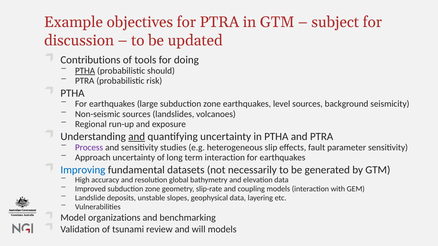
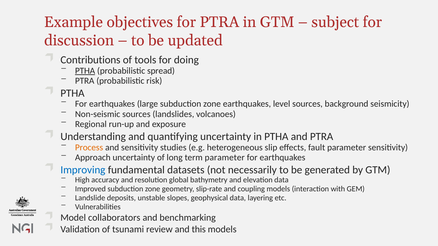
should: should -> spread (161, 71)
and underline: present -> none (137, 137)
Process colour: purple -> orange (89, 148)
term interaction: interaction -> parameter (225, 158)
organizations: organizations -> collaborators (114, 218)
will: will -> this (199, 230)
